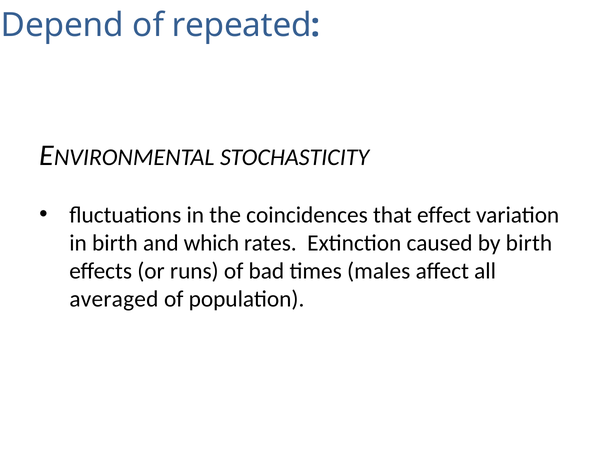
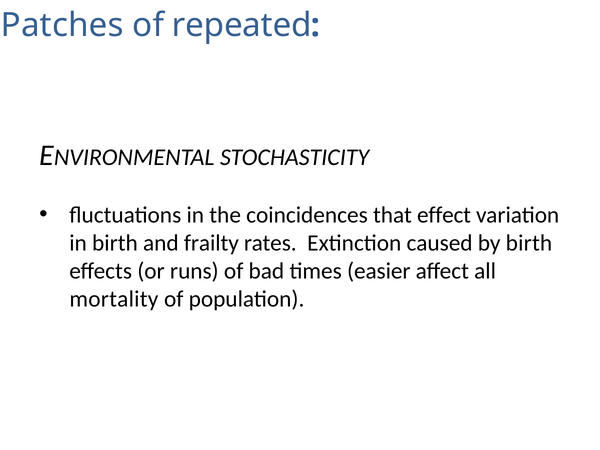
Depend: Depend -> Patches (62, 25)
which: which -> frailty (211, 243)
males: males -> easier (379, 271)
averaged: averaged -> mortality (114, 299)
